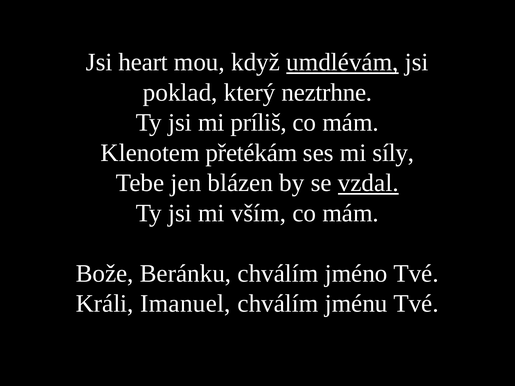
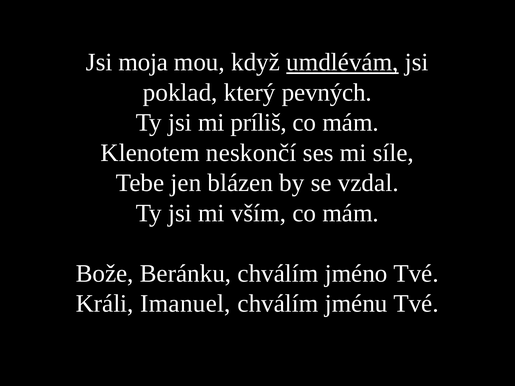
heart: heart -> moja (143, 62)
neztrhne: neztrhne -> pevných (327, 93)
přetékám: přetékám -> neskončí (251, 153)
síly: síly -> síle (393, 153)
vzdal underline: present -> none (368, 183)
